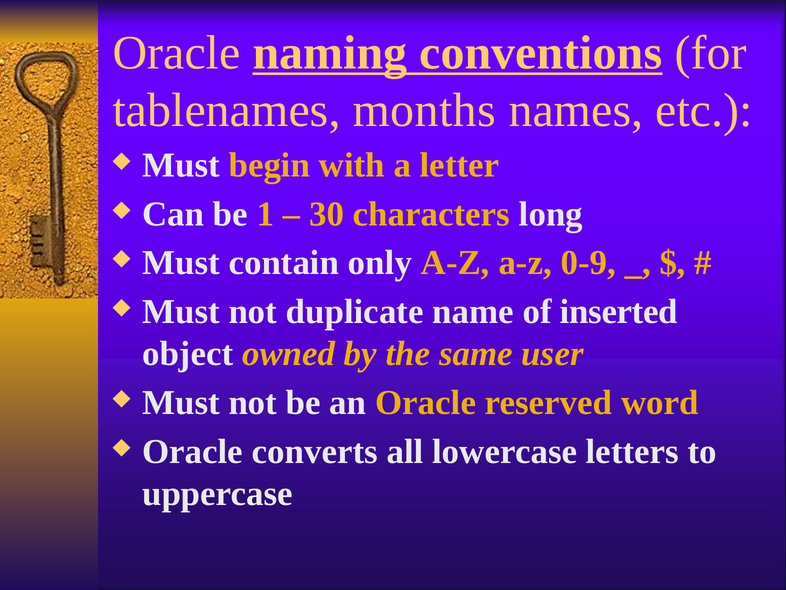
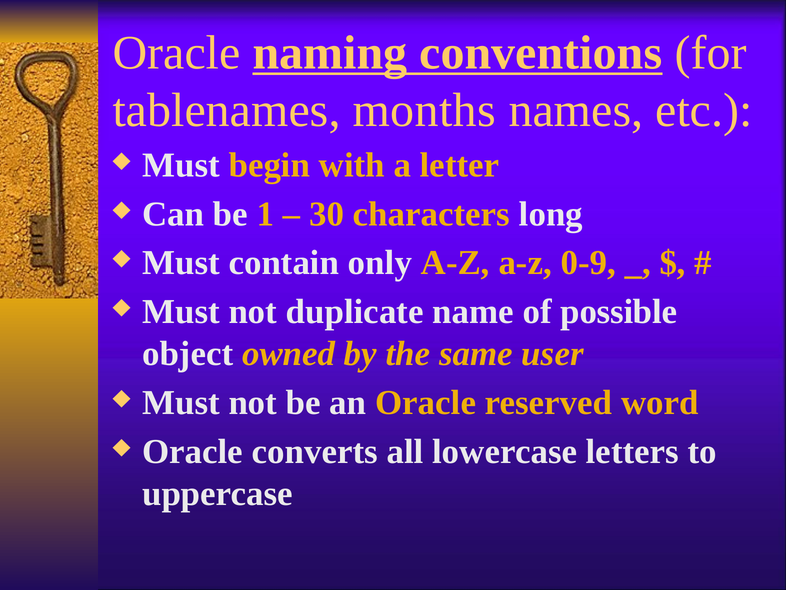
inserted: inserted -> possible (619, 312)
